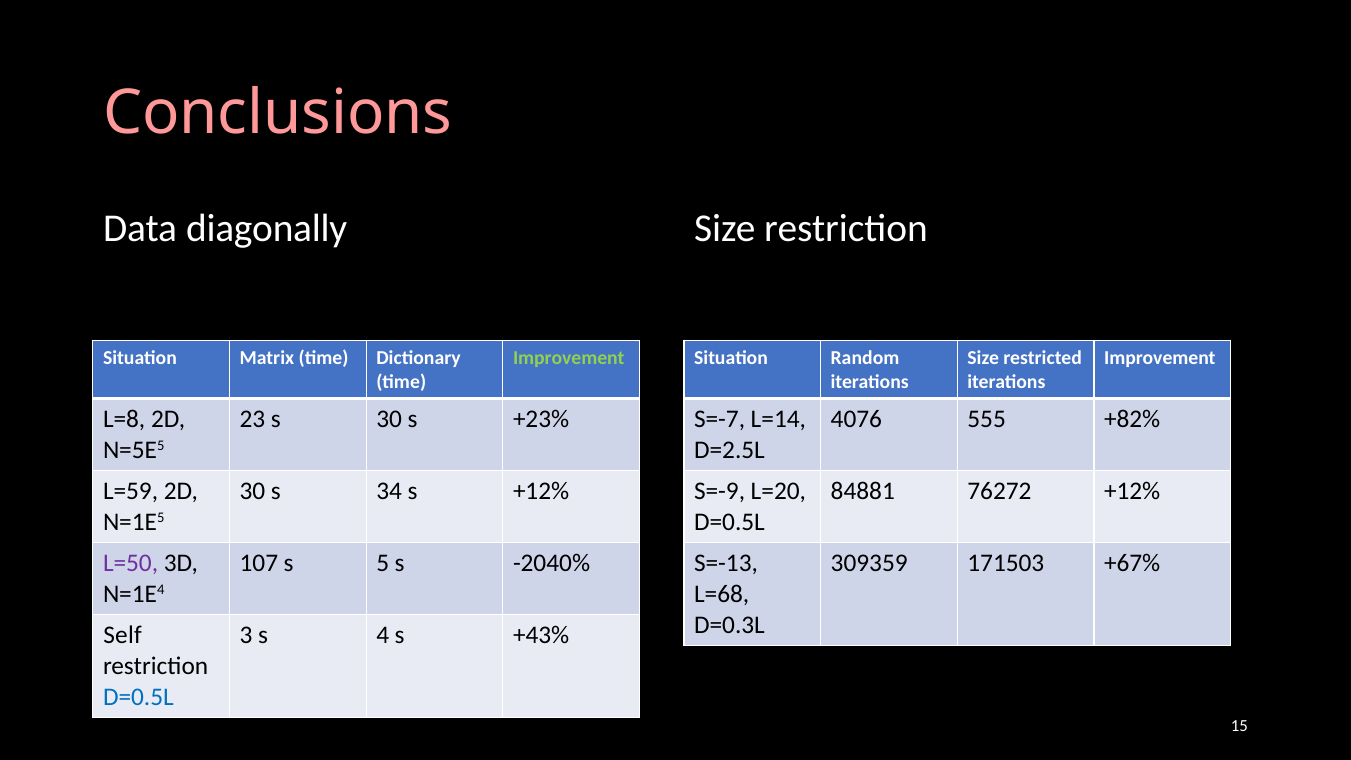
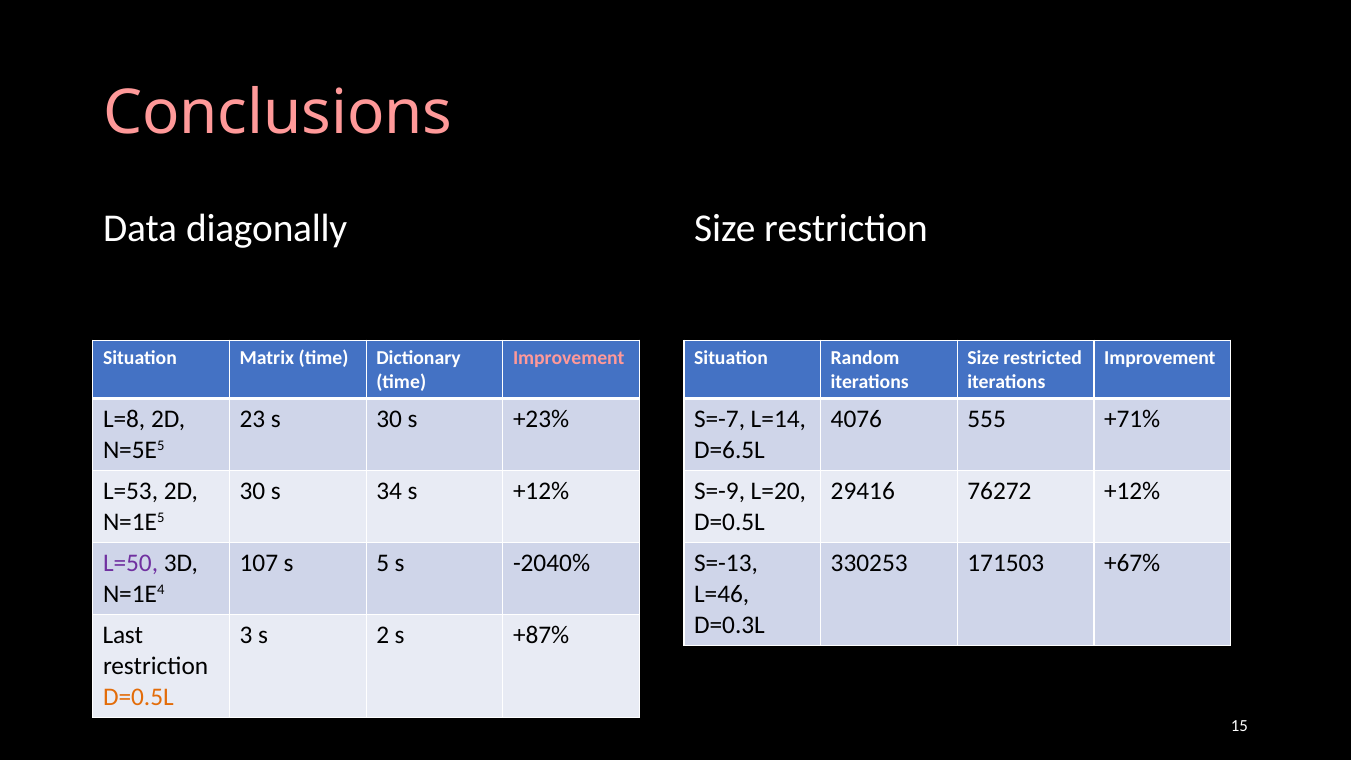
Improvement colour: light green -> pink (569, 358)
+82%: +82% -> +71% (1132, 419)
D=2.5L: D=2.5L -> D=6.5L (729, 450)
L=59: L=59 -> L=53 (131, 491)
84881: 84881 -> 29416 (863, 491)
309359: 309359 -> 330253 (869, 563)
L=68: L=68 -> L=46 (722, 594)
Self: Self -> Last (123, 635)
4: 4 -> 2 (383, 635)
+43%: +43% -> +87% (541, 635)
D=0.5L colour: blue -> orange (138, 697)
